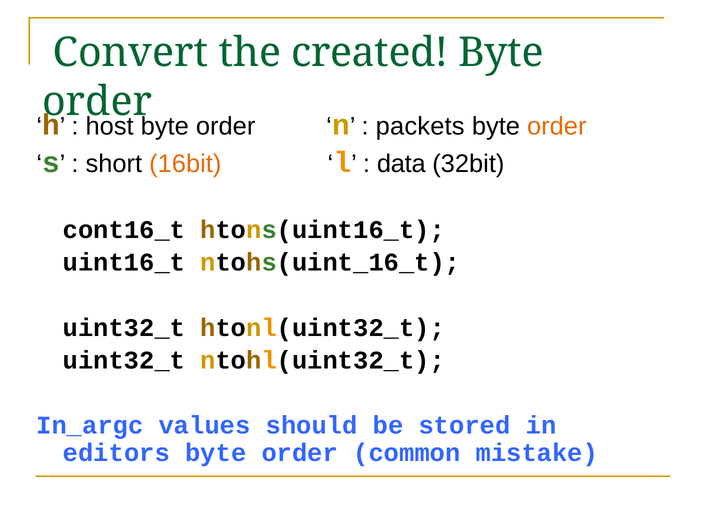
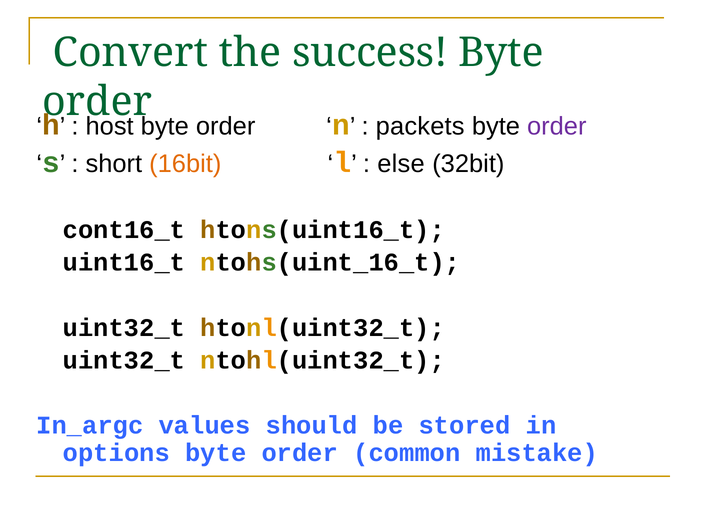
created: created -> success (370, 53)
order colour: orange -> purple (557, 126)
data: data -> else (401, 164)
editors: editors -> options (116, 453)
